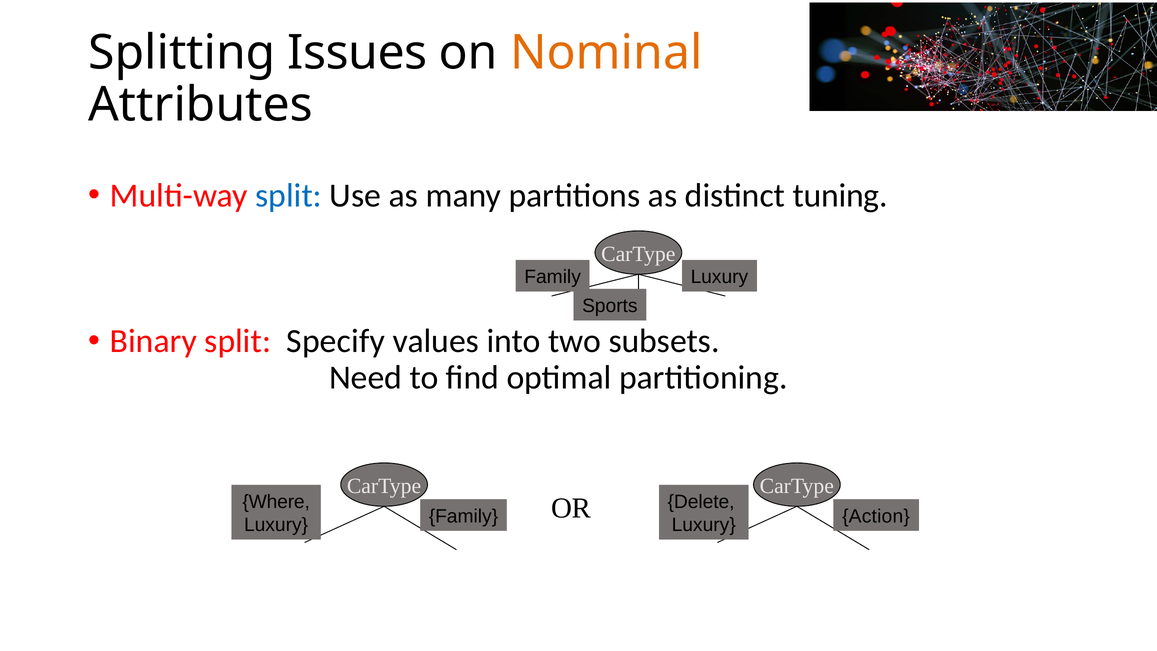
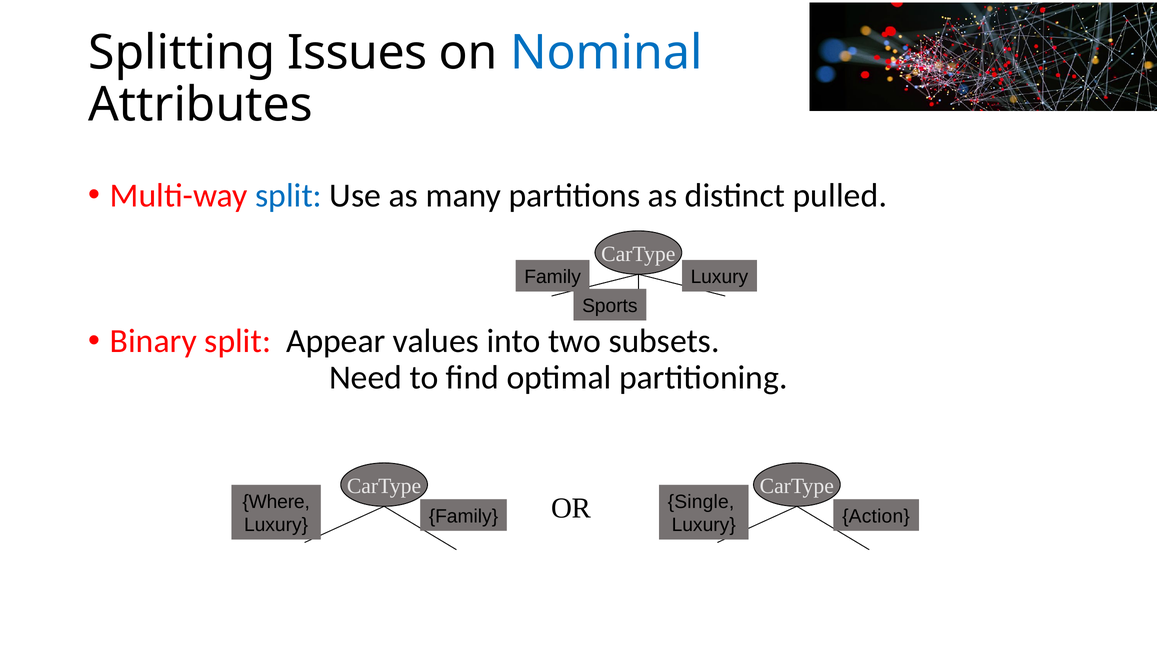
Nominal colour: orange -> blue (606, 53)
tuning: tuning -> pulled (840, 196)
Specify: Specify -> Appear (336, 341)
Delete: Delete -> Single (701, 502)
